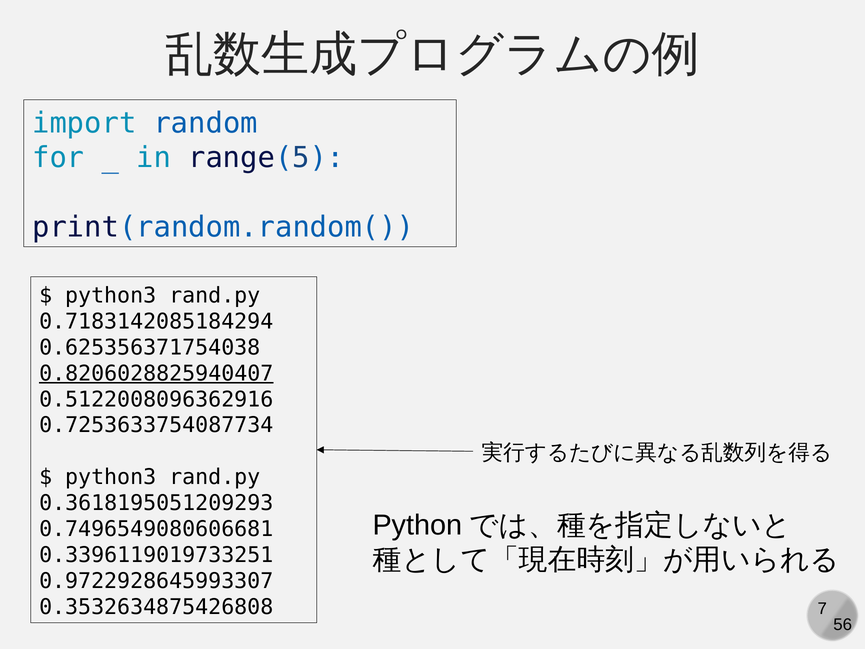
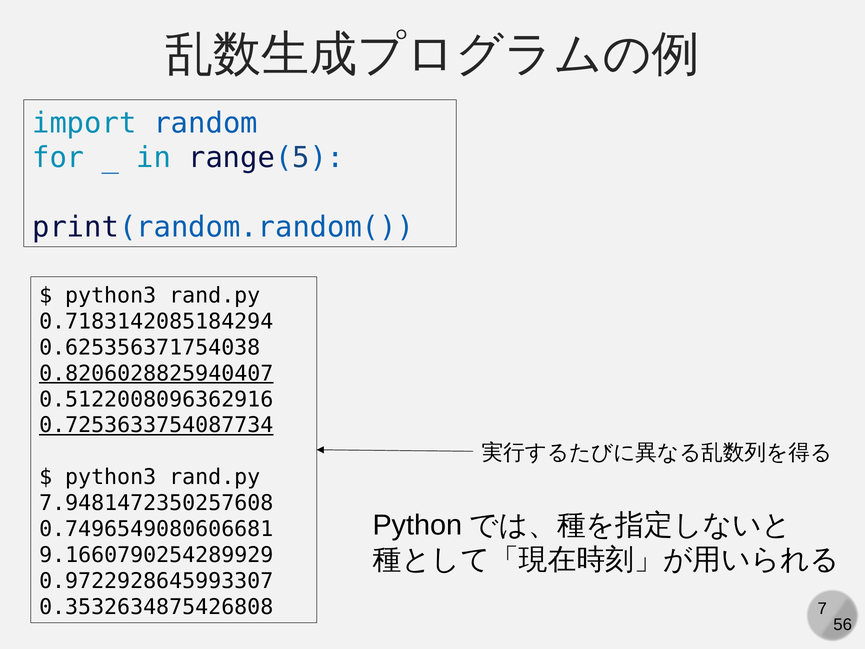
0.7253633754087734 underline: none -> present (156, 425)
0.3618195051209293: 0.3618195051209293 -> 7.9481472350257608 (156, 503)
0.3396119019733251: 0.3396119019733251 -> 9.1660790254289929 (156, 555)
